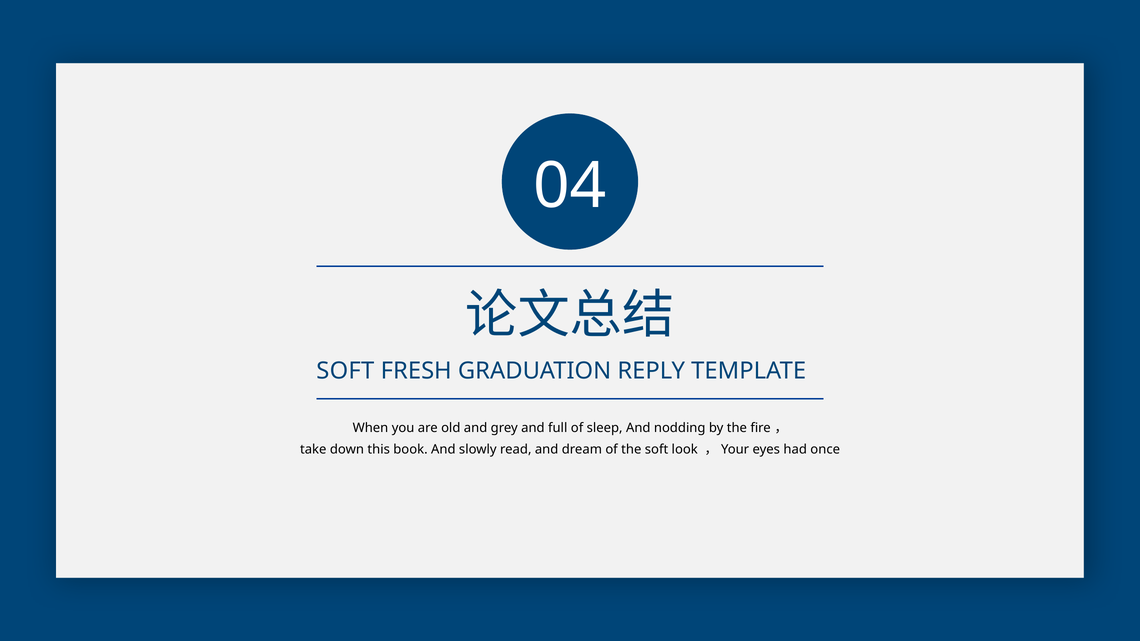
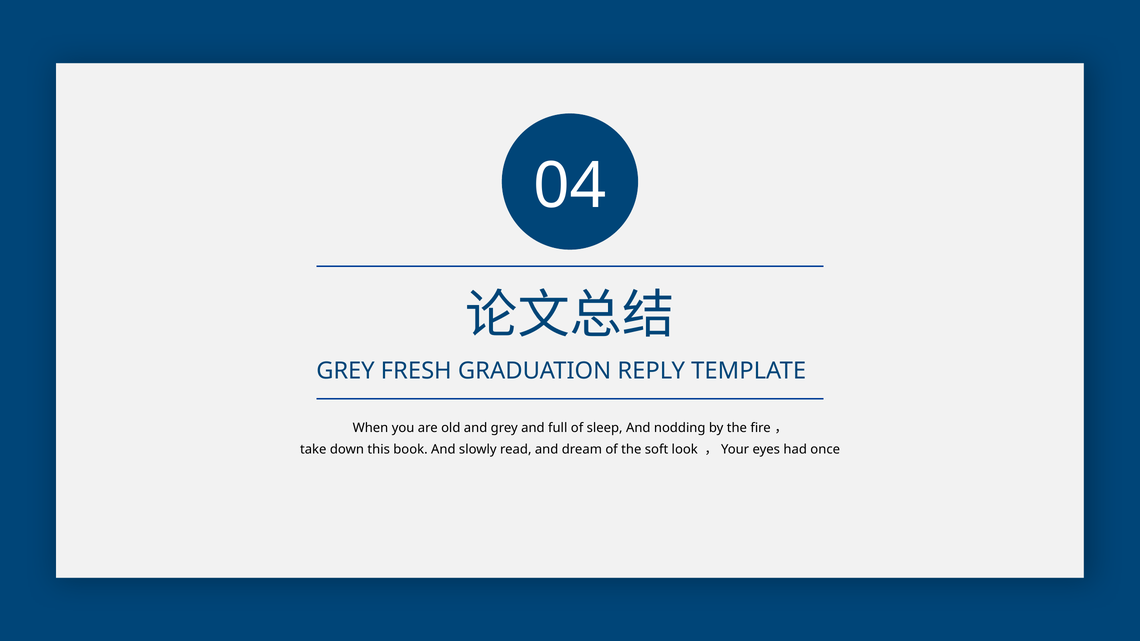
SOFT: SOFT -> GREY (345, 371)
